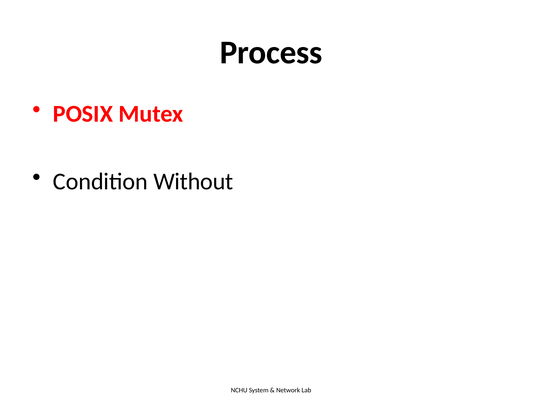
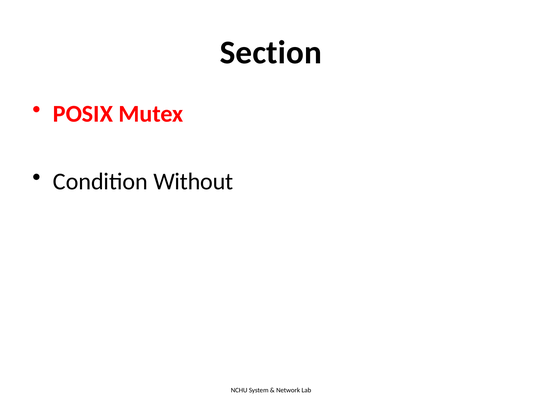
Process: Process -> Section (271, 52)
